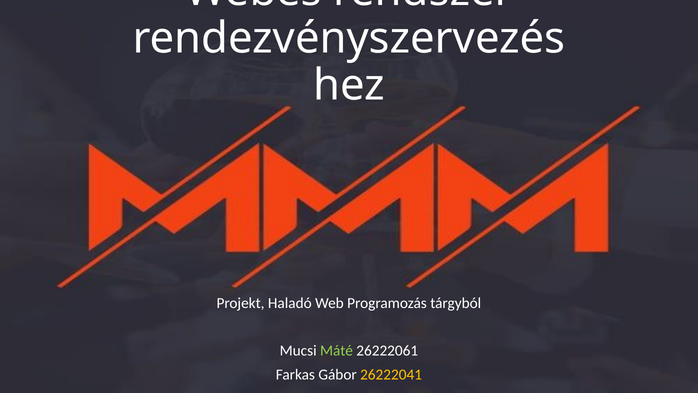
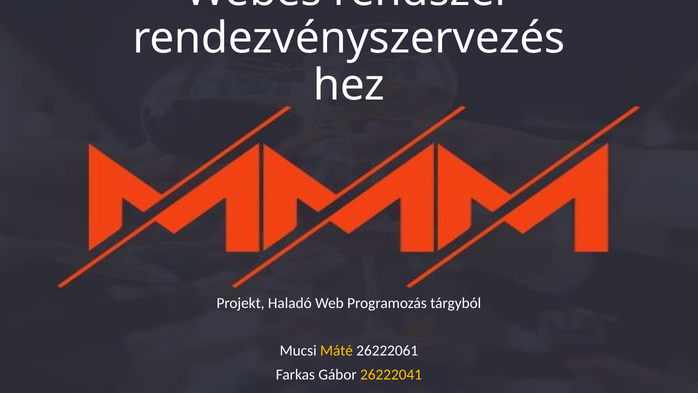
Máté colour: light green -> yellow (337, 351)
